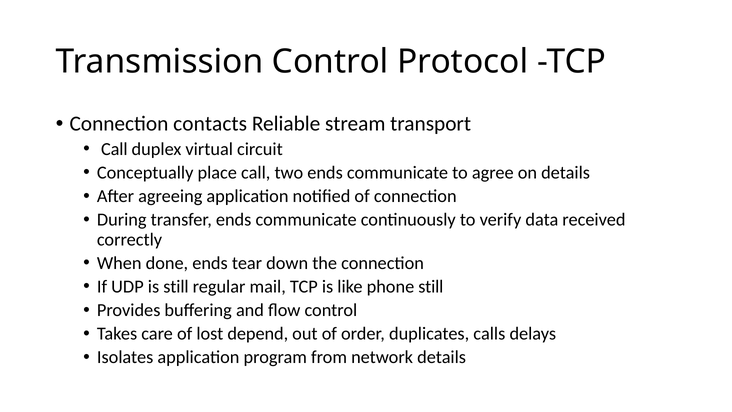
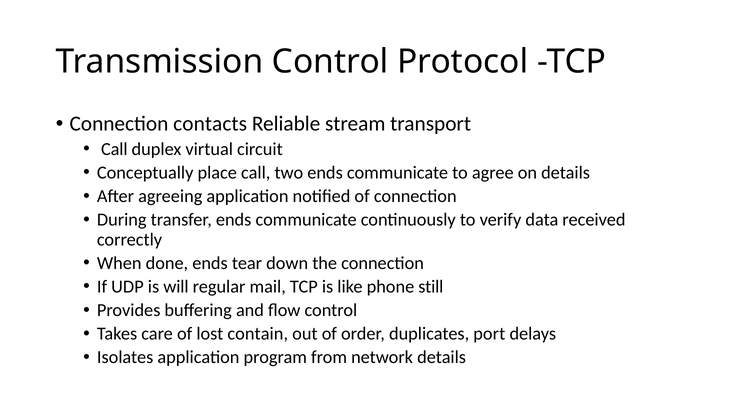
is still: still -> will (176, 287)
depend: depend -> contain (258, 334)
calls: calls -> port (489, 334)
